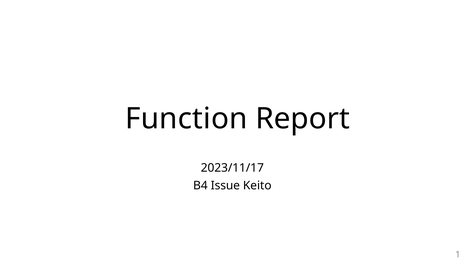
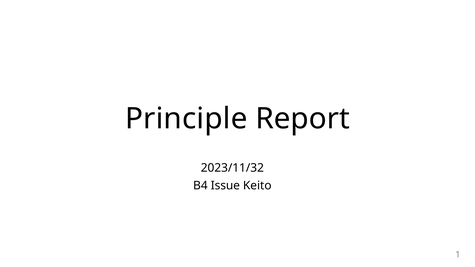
Function: Function -> Principle (186, 119)
2023/11/17: 2023/11/17 -> 2023/11/32 (232, 168)
